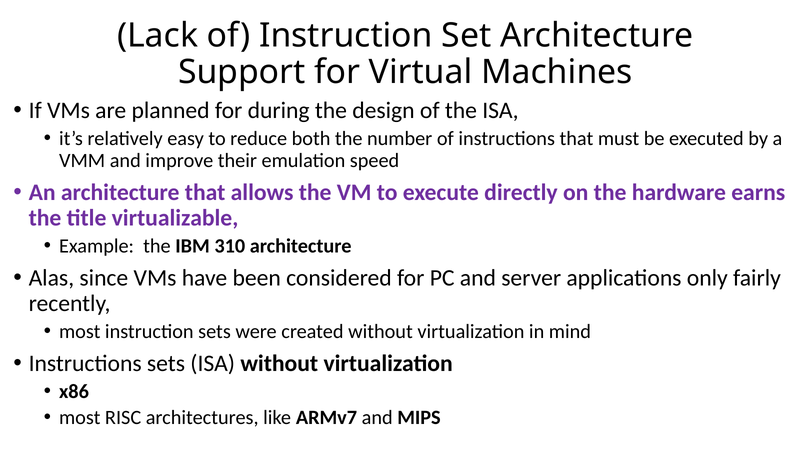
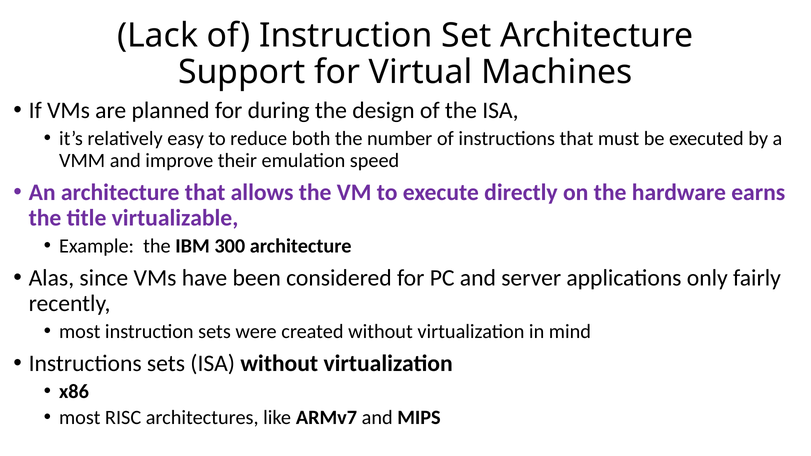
310: 310 -> 300 (230, 246)
